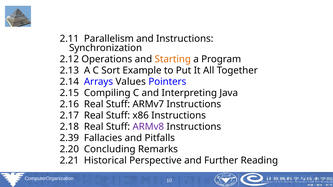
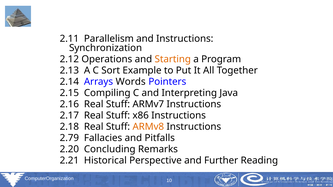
Values: Values -> Words (131, 82)
ARMv8 colour: purple -> orange (148, 127)
2.39: 2.39 -> 2.79 (69, 138)
